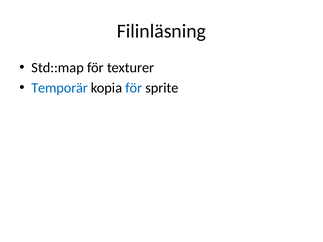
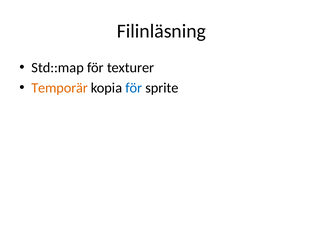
Temporär colour: blue -> orange (60, 88)
